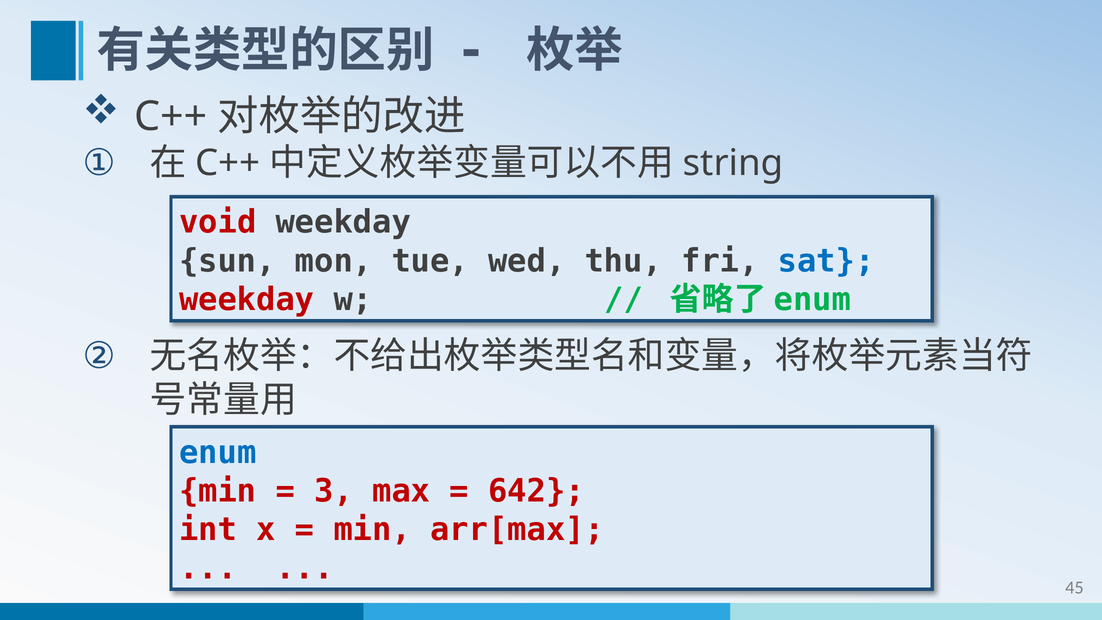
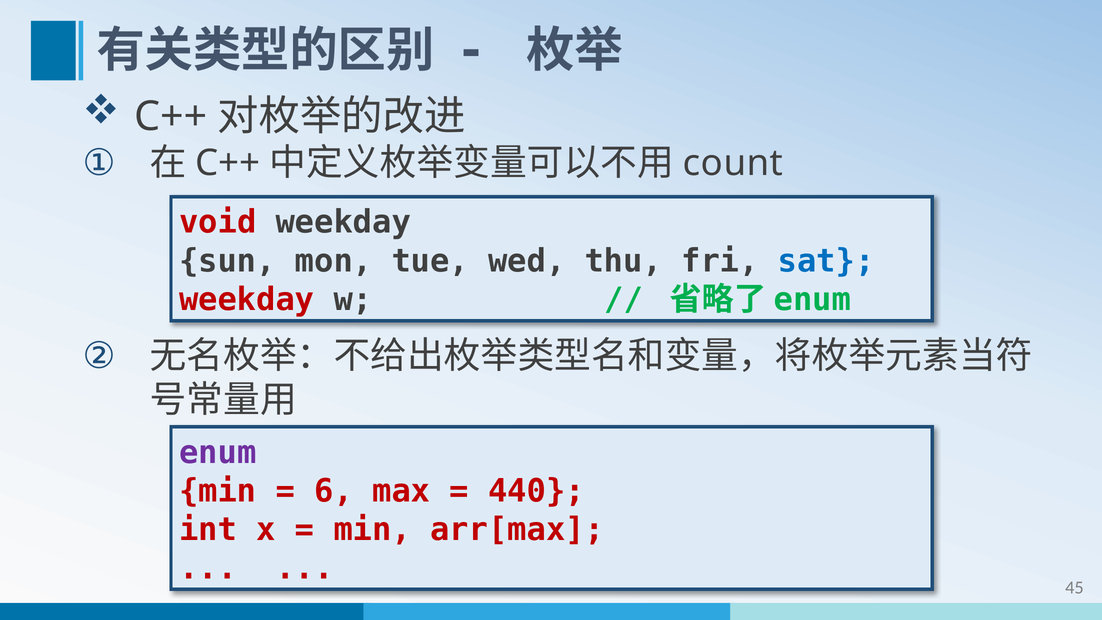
string: string -> count (733, 163)
enum colour: blue -> purple (218, 453)
3: 3 -> 6 (334, 491)
642: 642 -> 440 (536, 491)
